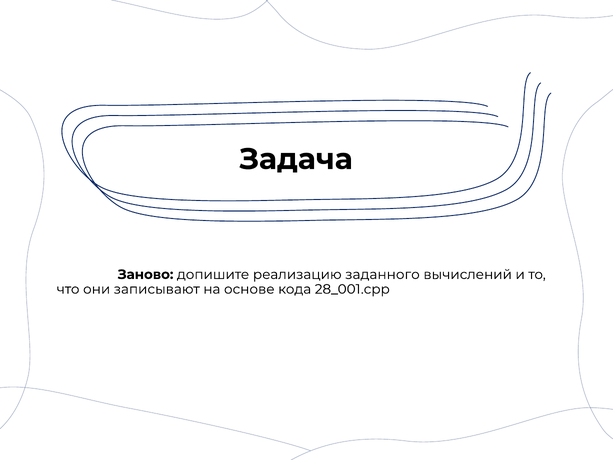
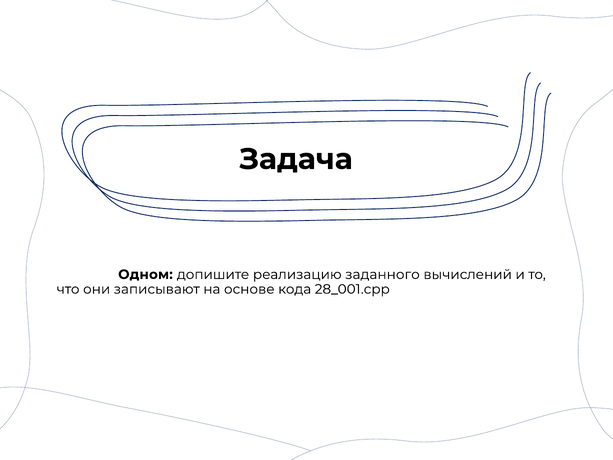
Заново: Заново -> Одном (145, 274)
